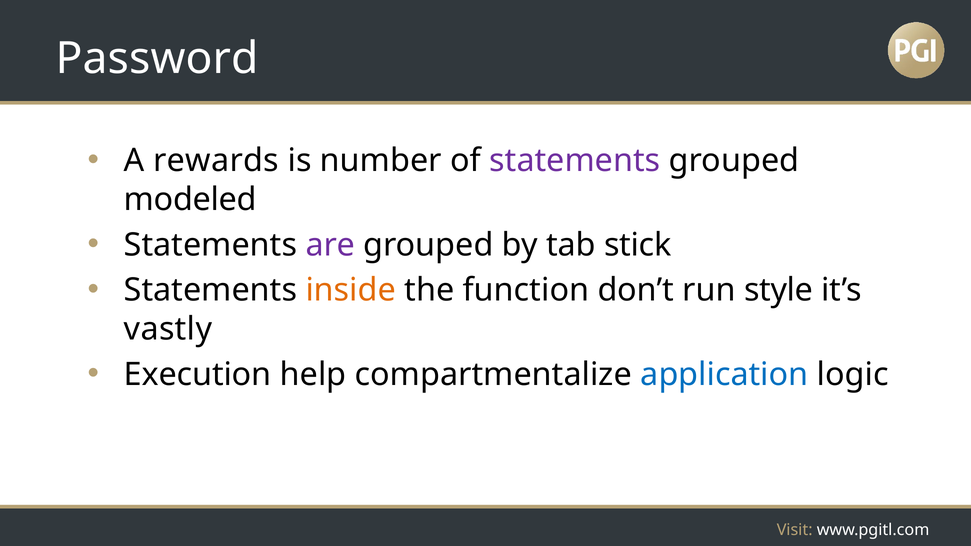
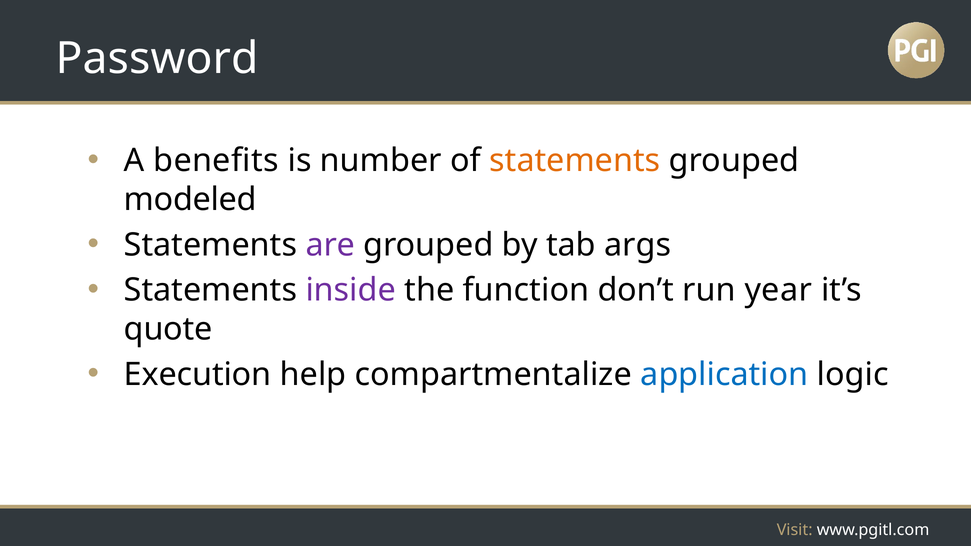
rewards: rewards -> benefits (216, 161)
statements colour: purple -> orange (575, 161)
stick: stick -> args (638, 245)
inside colour: orange -> purple (351, 290)
style: style -> year (778, 290)
vastly: vastly -> quote (168, 329)
